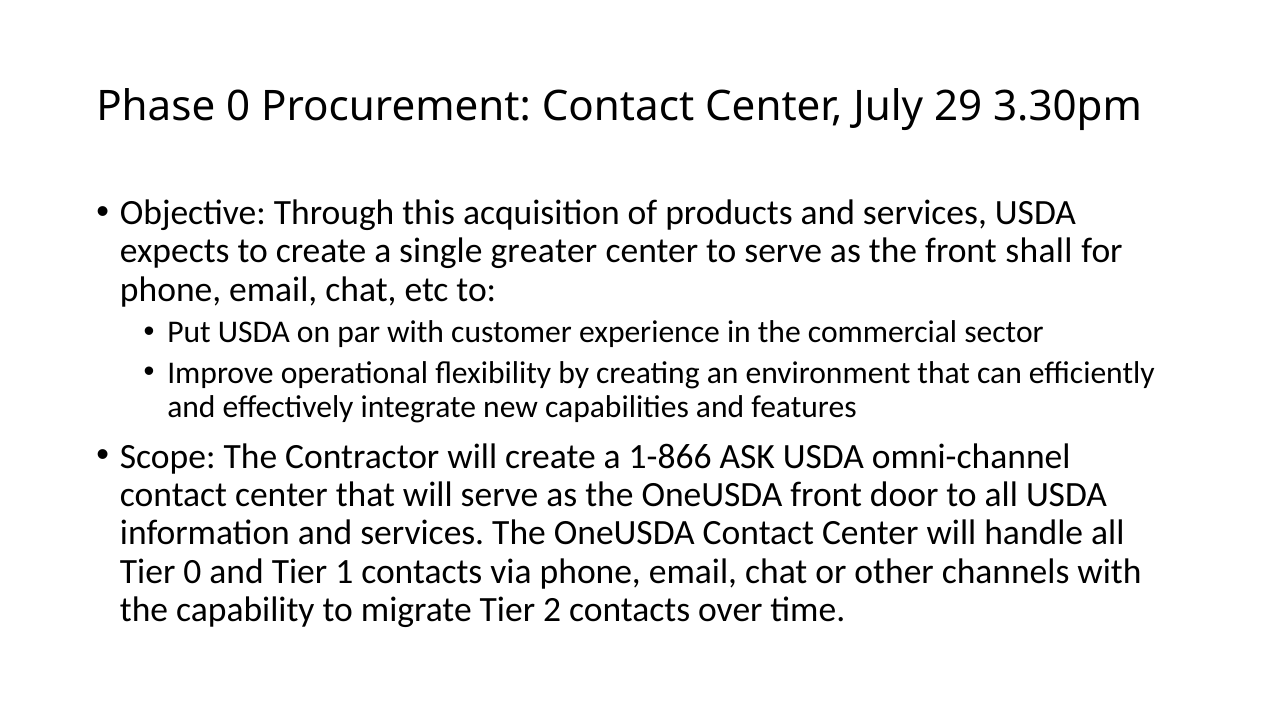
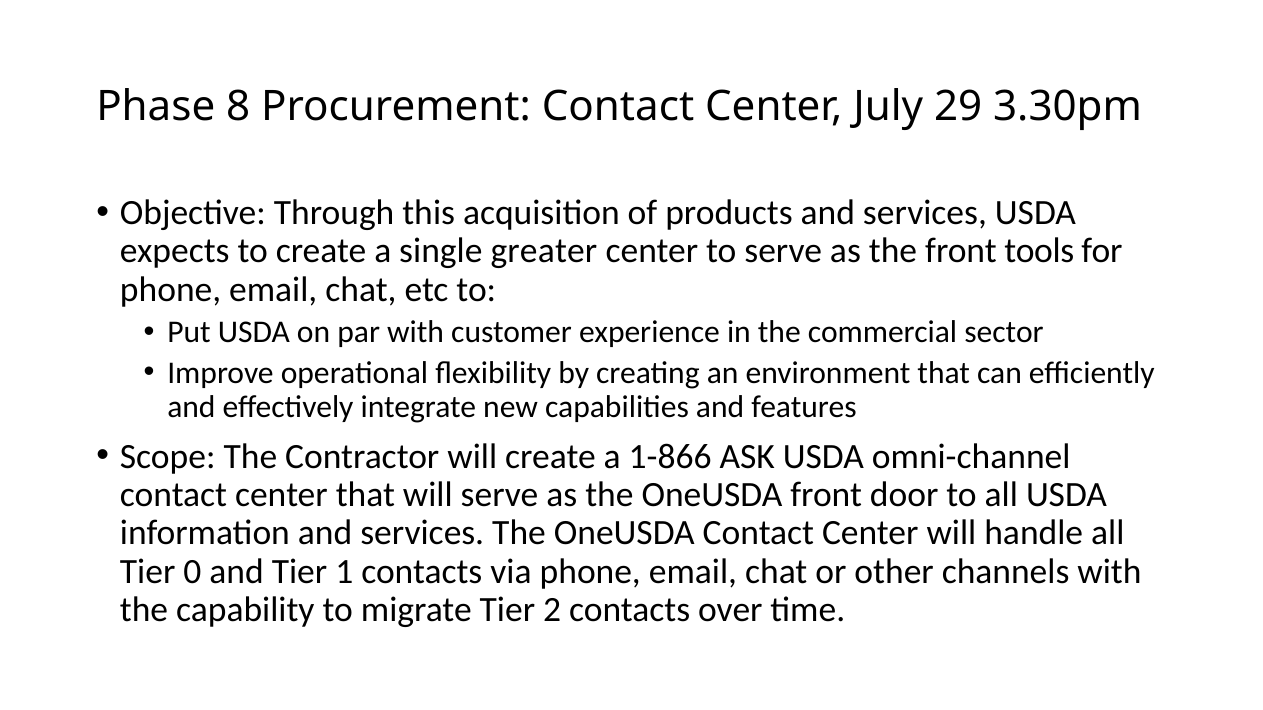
Phase 0: 0 -> 8 (238, 106)
shall: shall -> tools (1039, 251)
